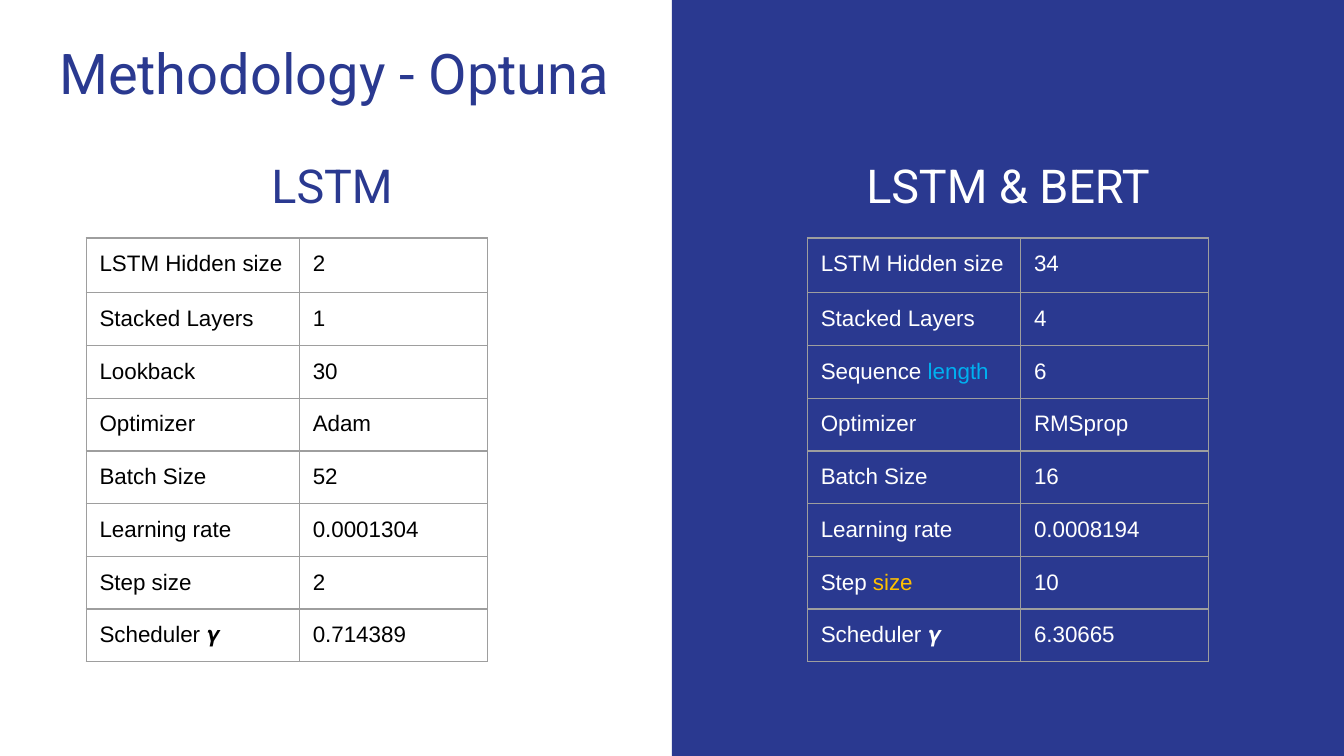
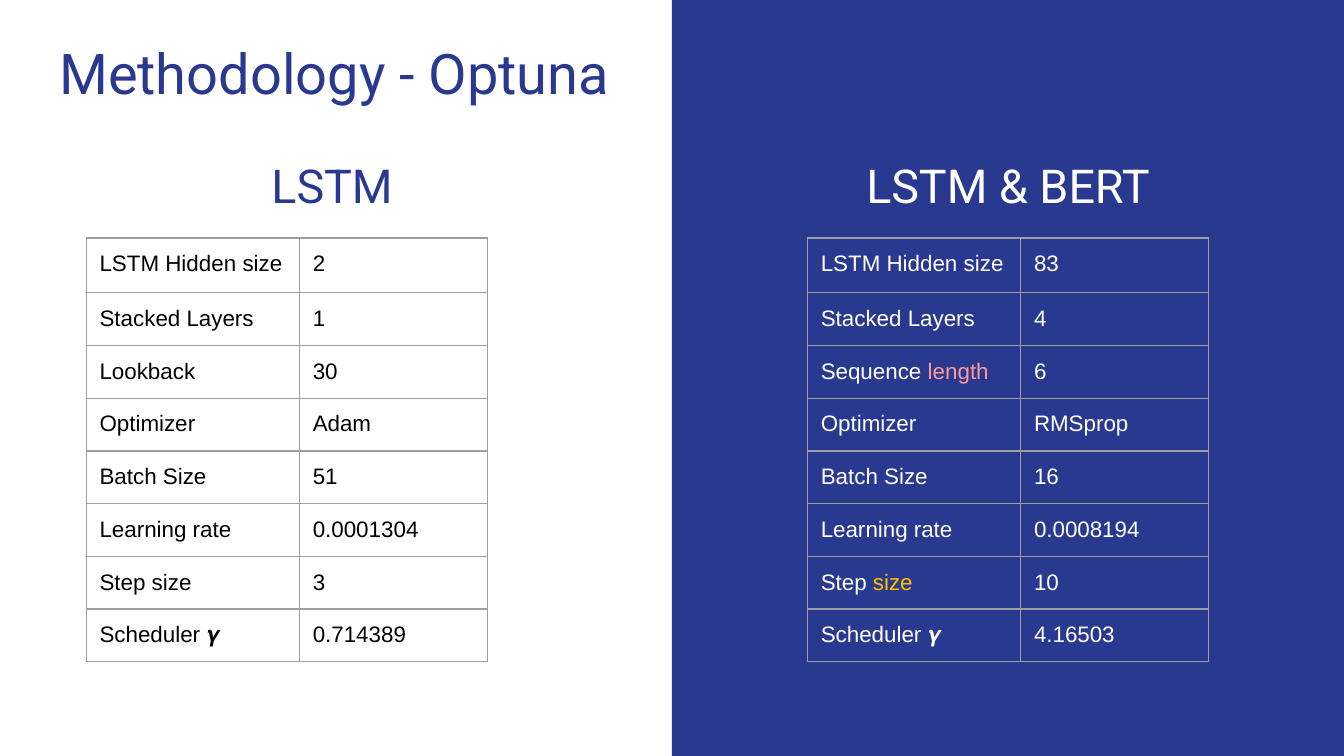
34: 34 -> 83 (1046, 264)
length colour: light blue -> pink (958, 372)
52: 52 -> 51 (325, 477)
Step size 2: 2 -> 3 (319, 583)
6.30665: 6.30665 -> 4.16503 (1074, 635)
